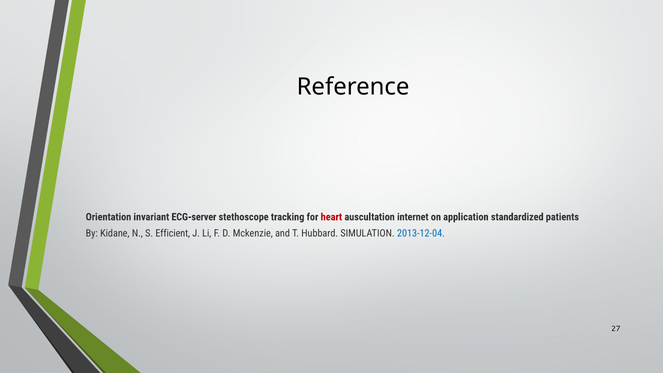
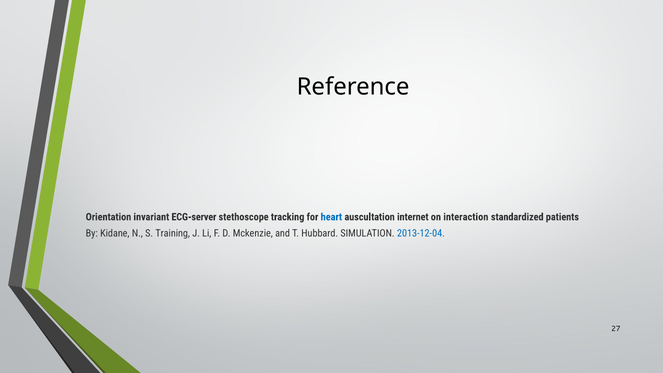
heart colour: red -> blue (331, 217)
application: application -> interaction (466, 217)
Efficient: Efficient -> Training (173, 233)
